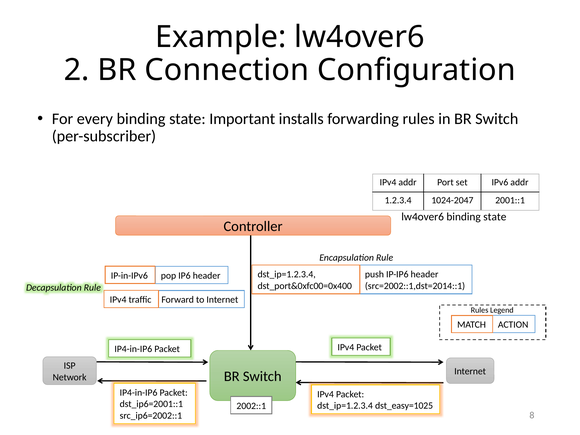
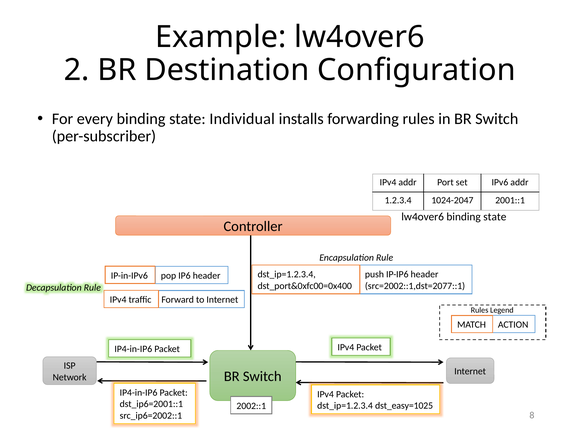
Connection: Connection -> Destination (227, 70)
Important: Important -> Individual (242, 119)
src=2002::1,dst=2014::1: src=2002::1,dst=2014::1 -> src=2002::1,dst=2077::1 (415, 286)
